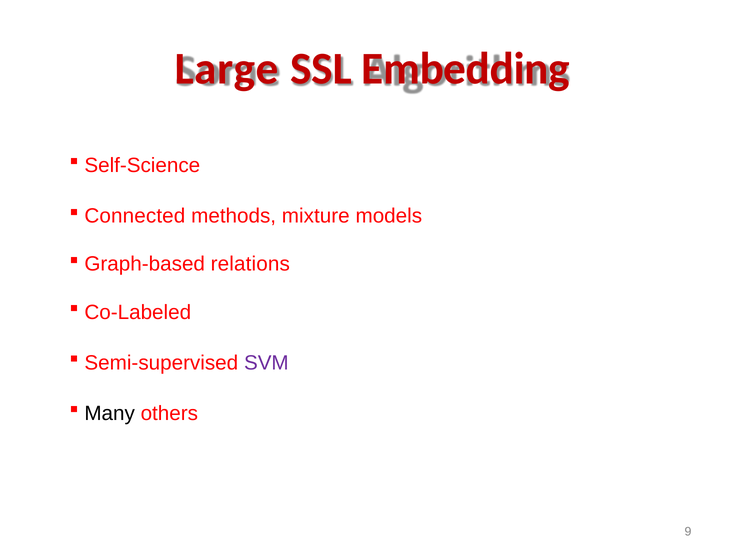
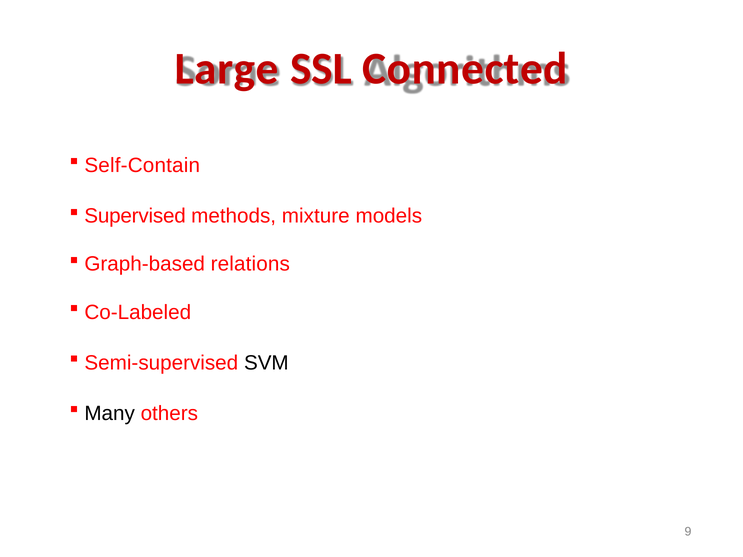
Embedding: Embedding -> Connected (465, 69)
Self-Science: Self-Science -> Self-Contain (142, 166)
Connected: Connected -> Supervised (135, 216)
SVM colour: purple -> black (266, 363)
